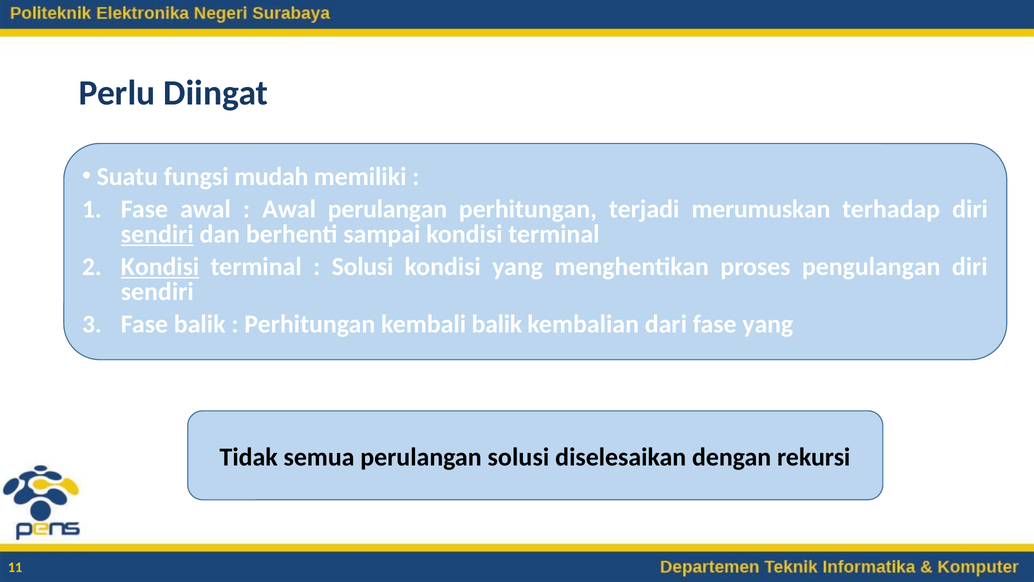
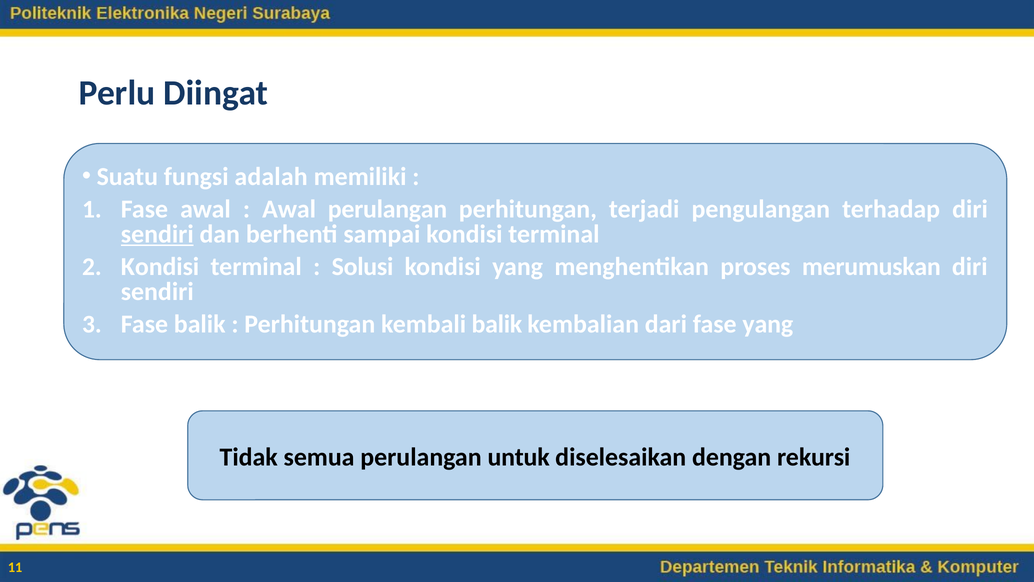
mudah: mudah -> adalah (271, 177)
merumuskan: merumuskan -> pengulangan (761, 209)
Kondisi underline: present -> none (160, 267)
pengulangan: pengulangan -> merumuskan (871, 267)
perulangan solusi: solusi -> untuk (519, 457)
